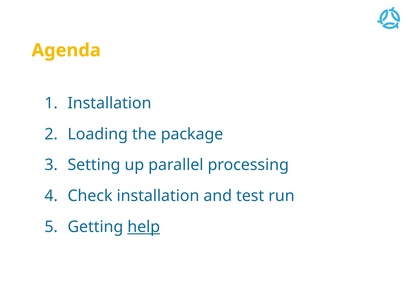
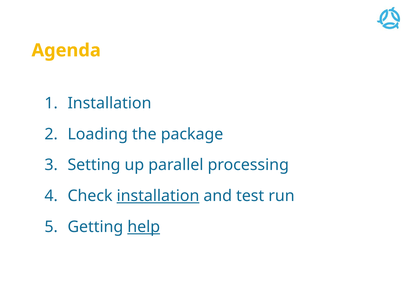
installation underline: none -> present (158, 196)
